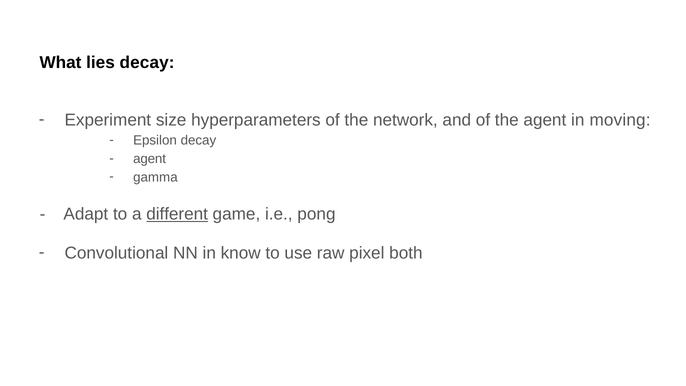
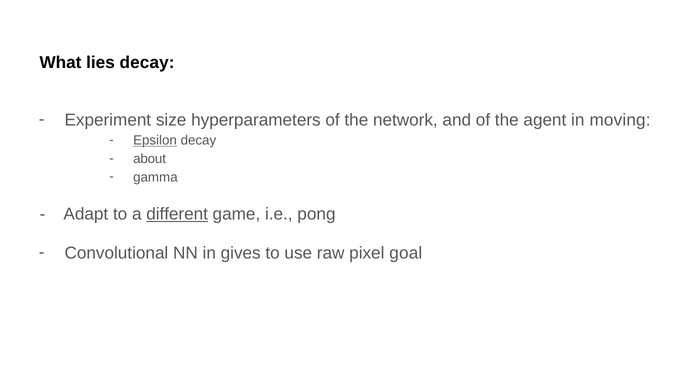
Epsilon underline: none -> present (155, 140)
agent: agent -> about (150, 159)
know: know -> gives (241, 253)
both: both -> goal (406, 253)
